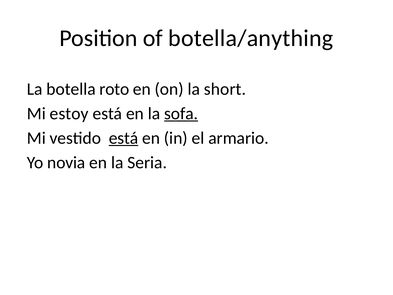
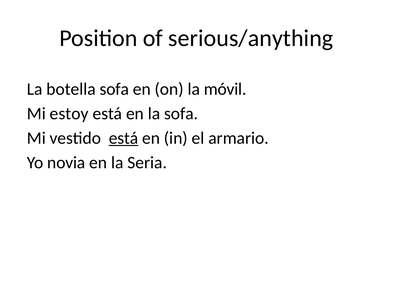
botella/anything: botella/anything -> serious/anything (251, 38)
botella roto: roto -> sofa (114, 89)
short: short -> móvil (225, 89)
sofa underline: present -> none (181, 113)
